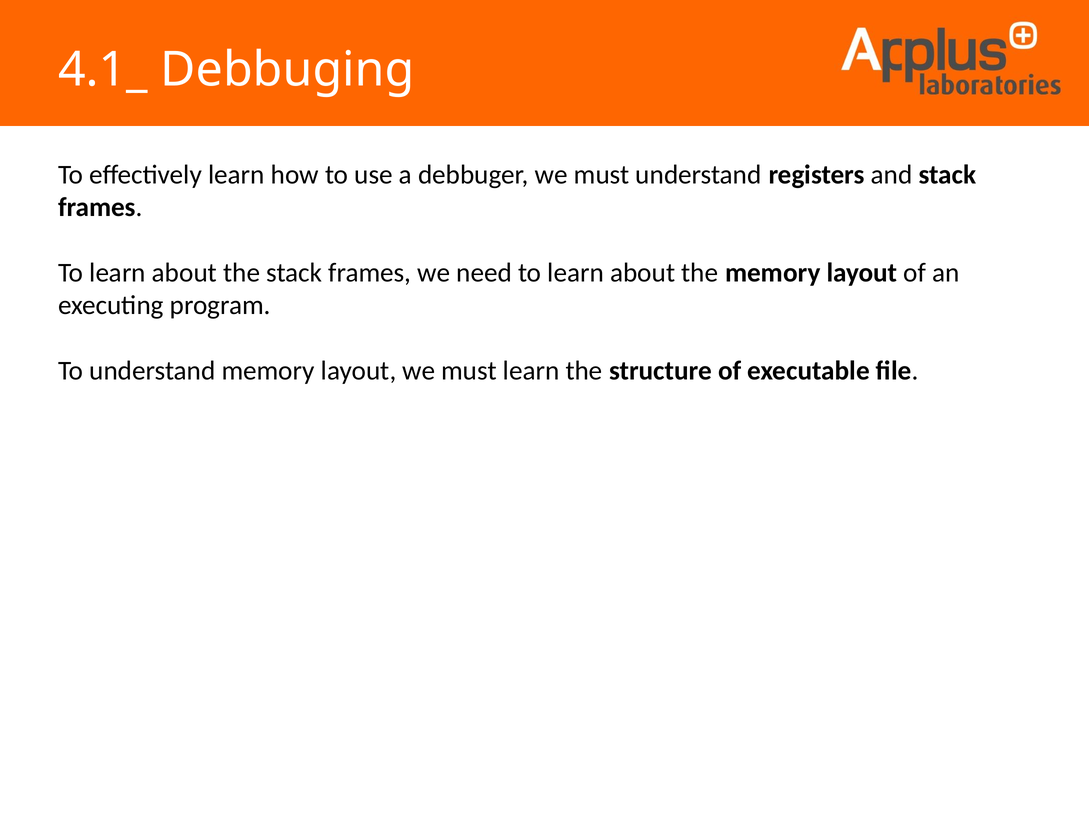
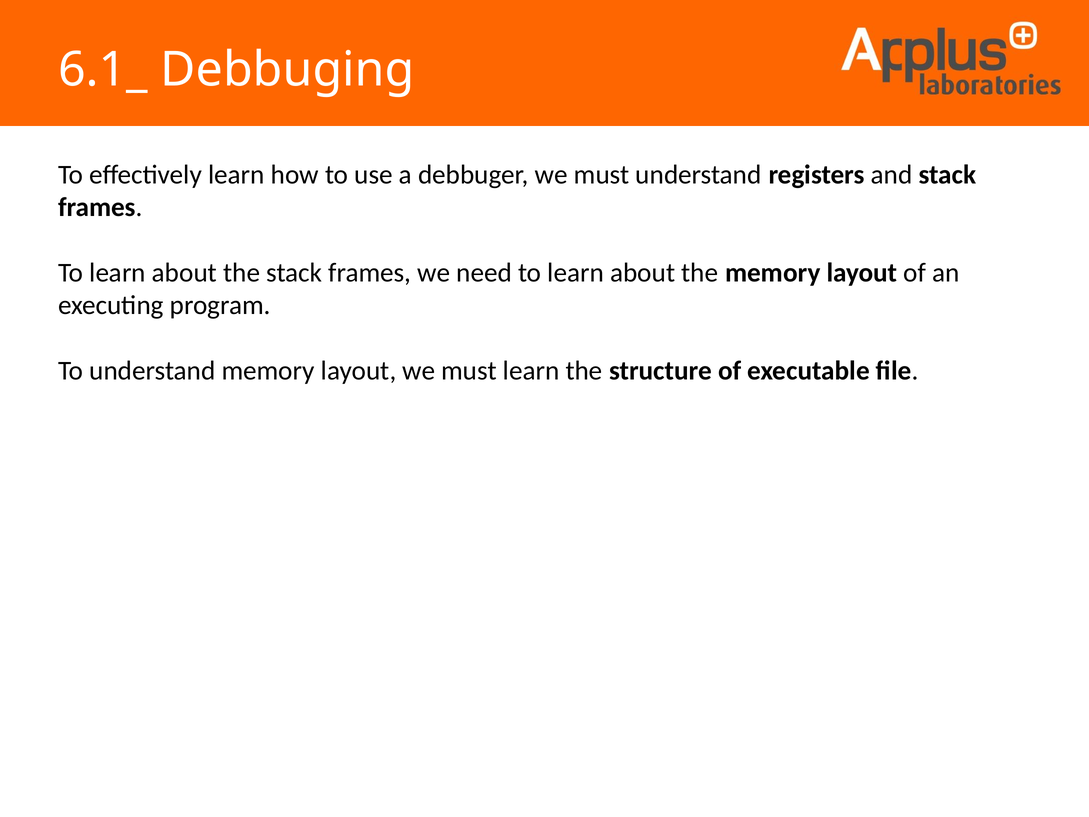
4.1_: 4.1_ -> 6.1_ (103, 70)
